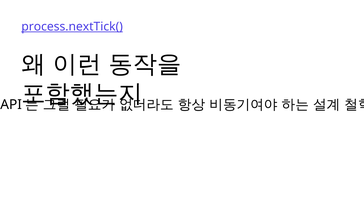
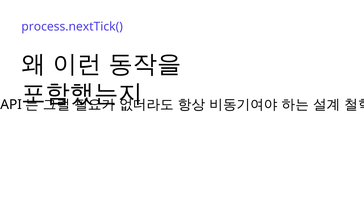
process.nextTick( underline: present -> none (72, 27)
